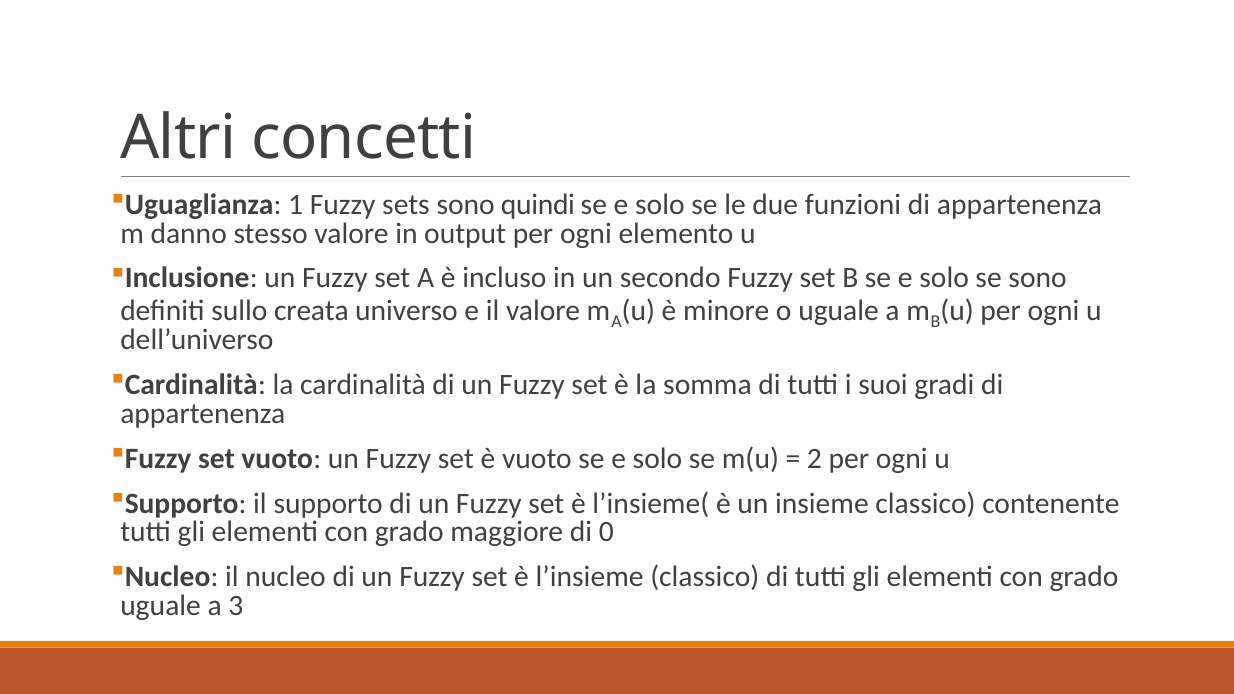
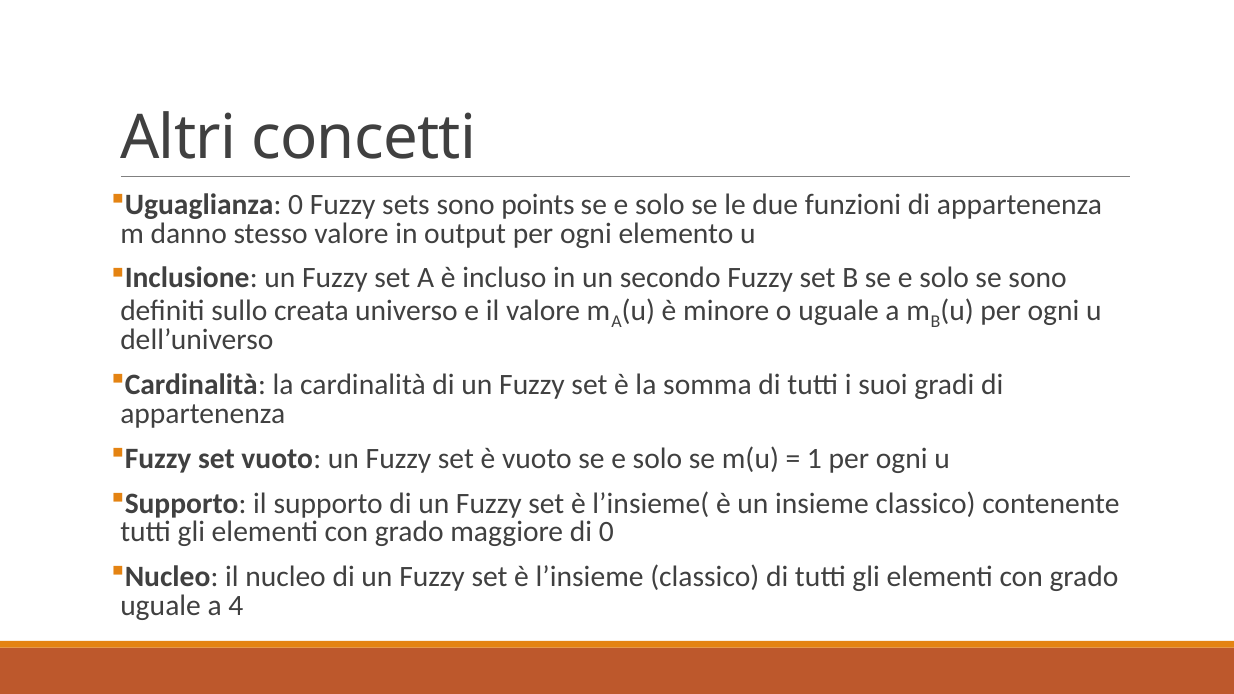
Uguaglianza 1: 1 -> 0 (296, 205)
quindi: quindi -> points (538, 205)
2: 2 -> 1 (814, 458)
3: 3 -> 4 (236, 606)
